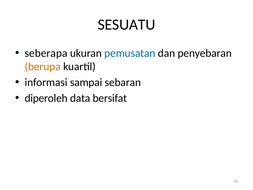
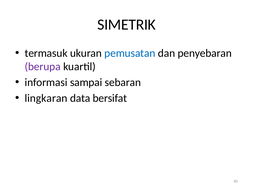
SESUATU: SESUATU -> SIMETRIK (127, 24)
seberapa: seberapa -> termasuk (46, 53)
berupa colour: orange -> purple (43, 67)
diperoleh: diperoleh -> lingkaran (46, 98)
